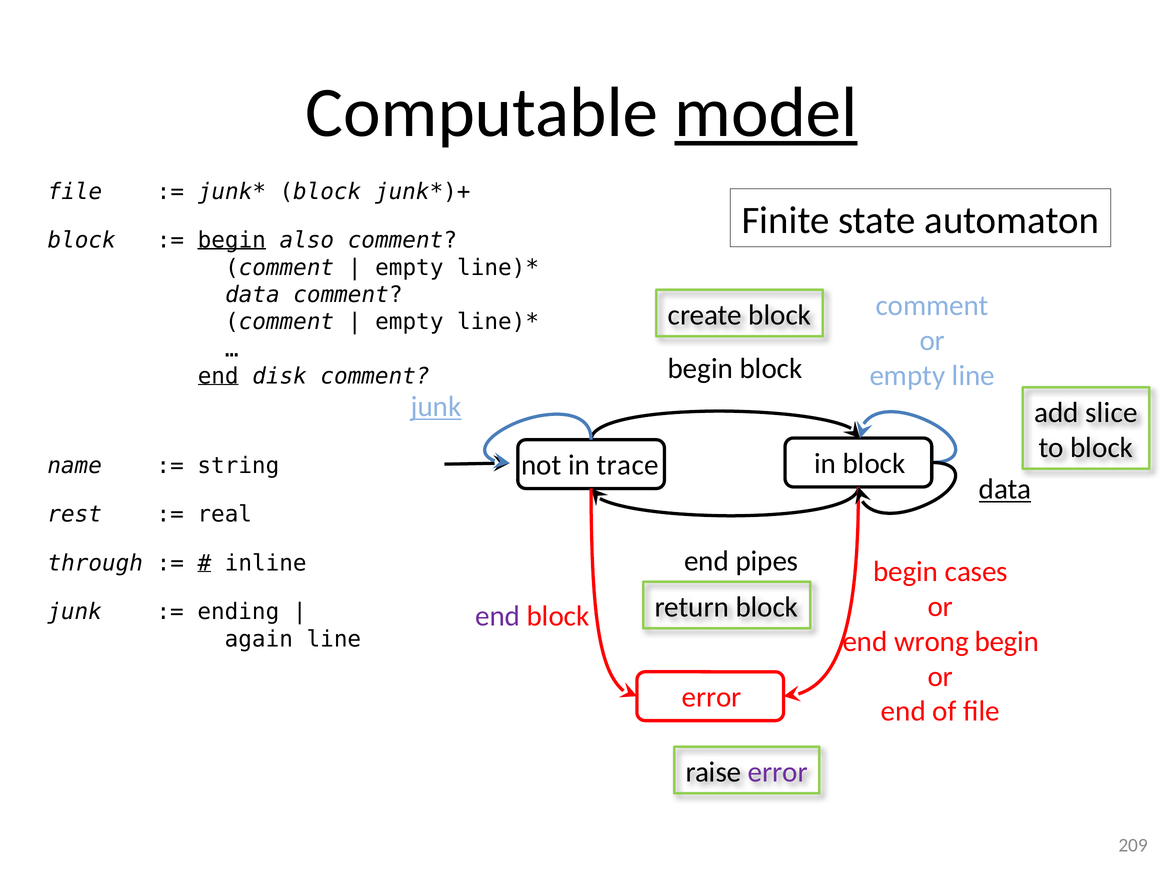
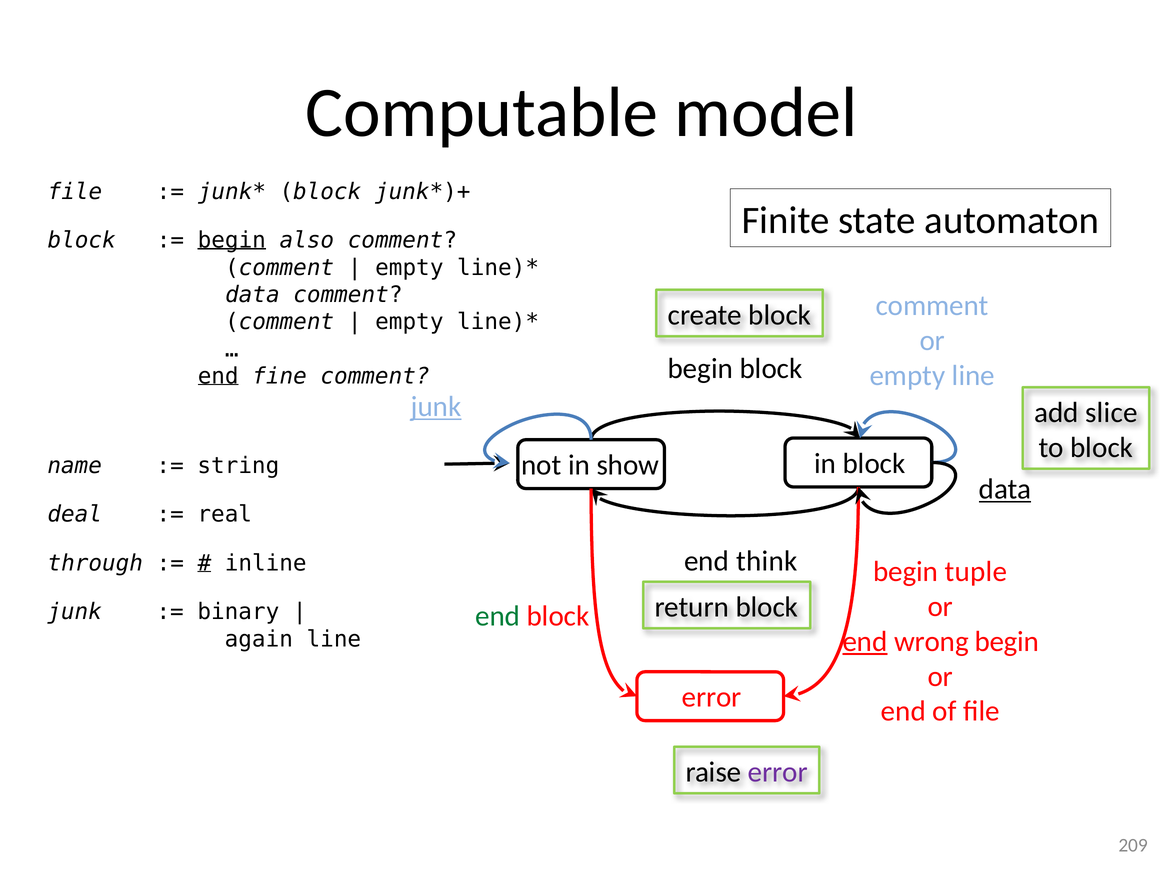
model underline: present -> none (766, 113)
disk: disk -> fine (280, 376)
trace: trace -> show (628, 465)
rest: rest -> deal (75, 514)
pipes: pipes -> think (767, 561)
cases: cases -> tuple (976, 572)
ending: ending -> binary (238, 612)
end colour: purple -> green (498, 616)
end underline: none -> present (865, 642)
